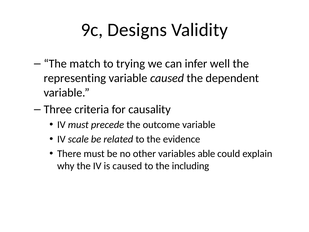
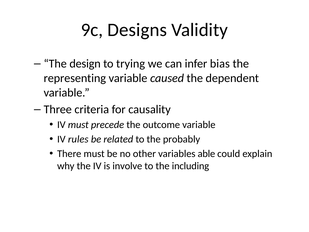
match: match -> design (85, 64)
well: well -> bias (220, 64)
scale: scale -> rules (78, 139)
evidence: evidence -> probably (182, 139)
is caused: caused -> involve (127, 166)
